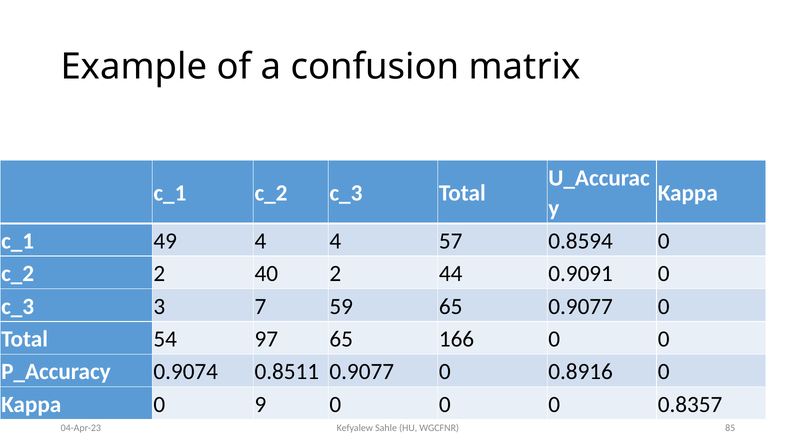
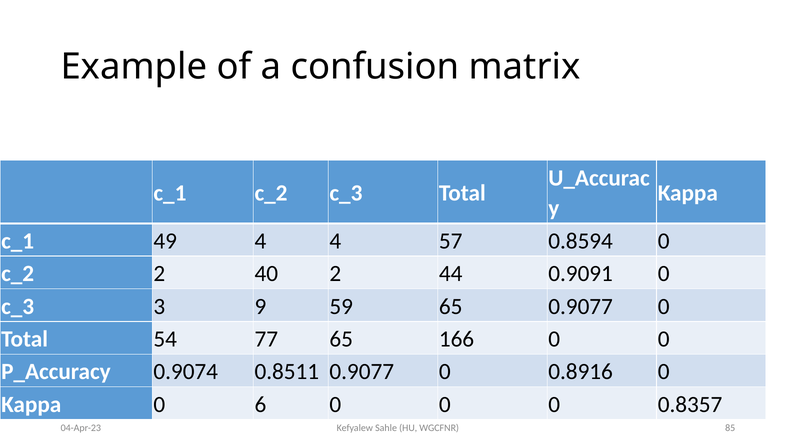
7: 7 -> 9 (260, 306)
97: 97 -> 77 (266, 339)
9: 9 -> 6 (260, 404)
